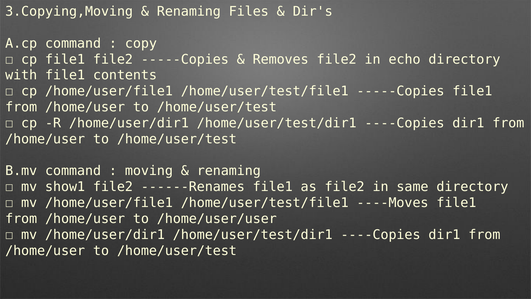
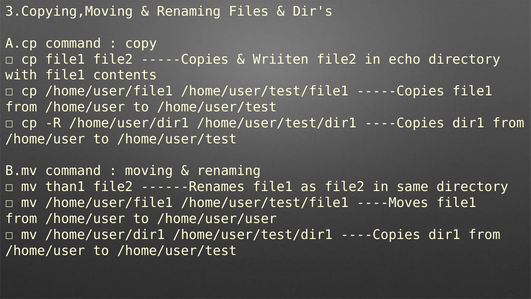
Removes: Removes -> Wriiten (281, 59)
show1: show1 -> than1 (65, 187)
